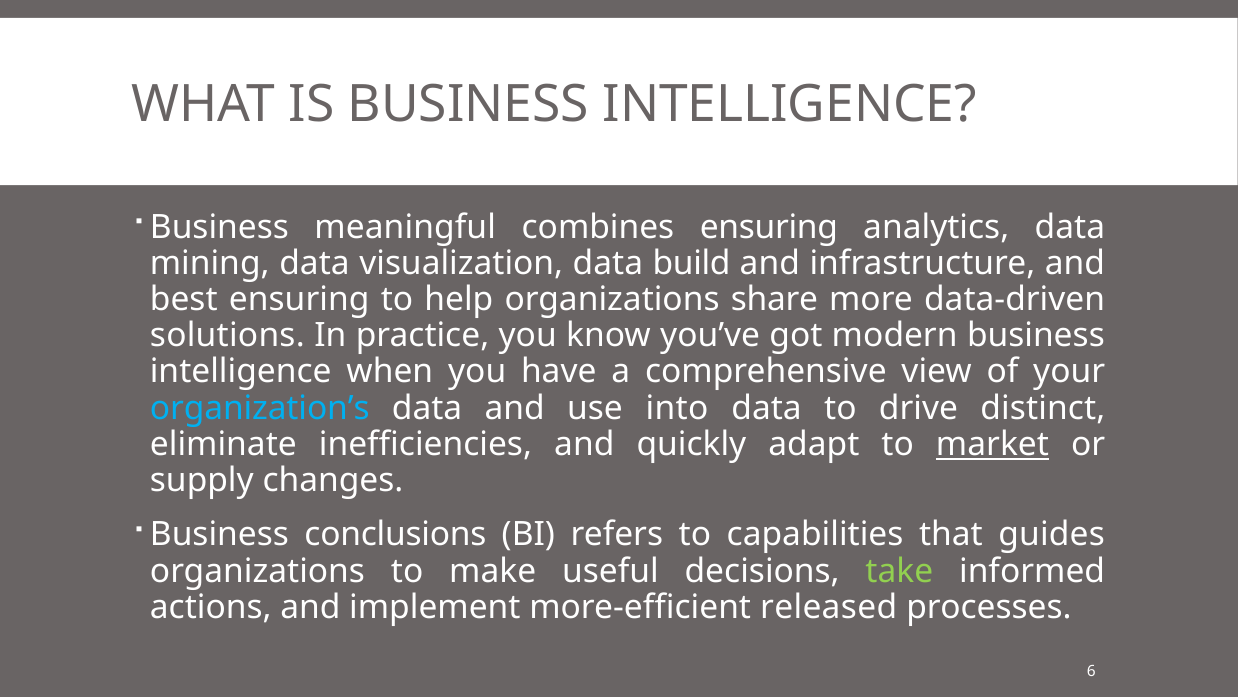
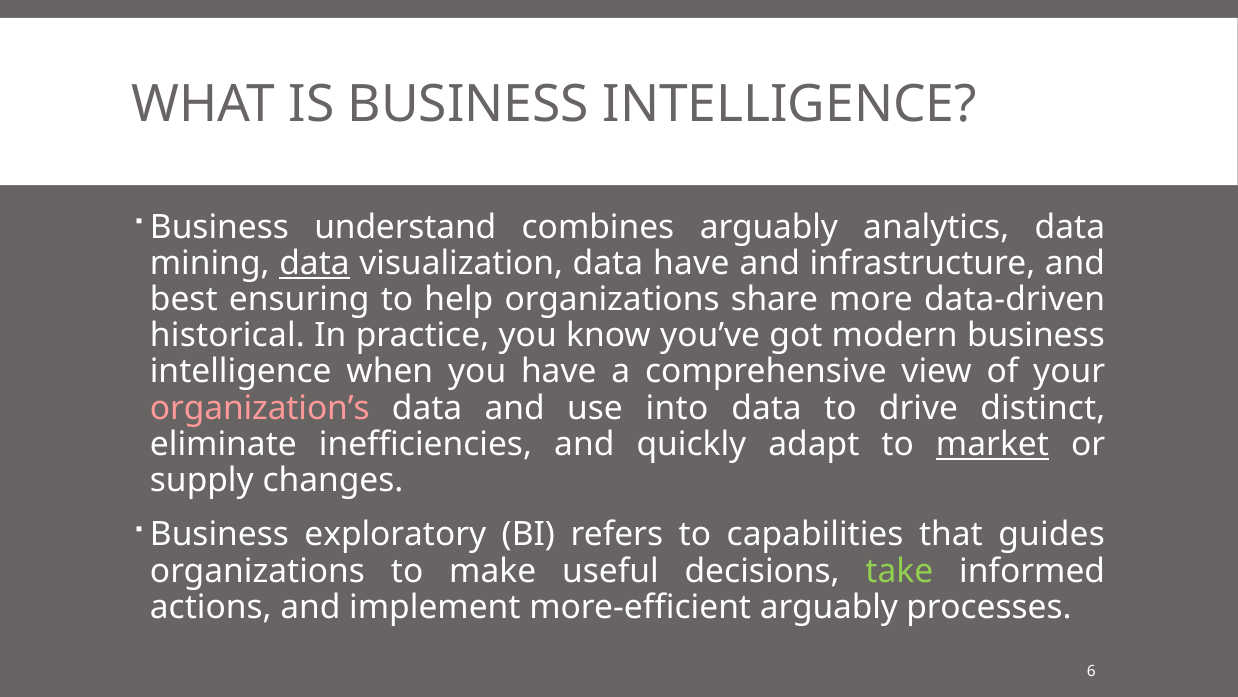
meaningful: meaningful -> understand (405, 227)
combines ensuring: ensuring -> arguably (769, 227)
data underline: none -> present (315, 263)
data build: build -> have (691, 263)
solutions: solutions -> historical (227, 335)
organization’s colour: light blue -> pink (260, 408)
conclusions: conclusions -> exploratory (395, 534)
more-efficient released: released -> arguably (829, 607)
